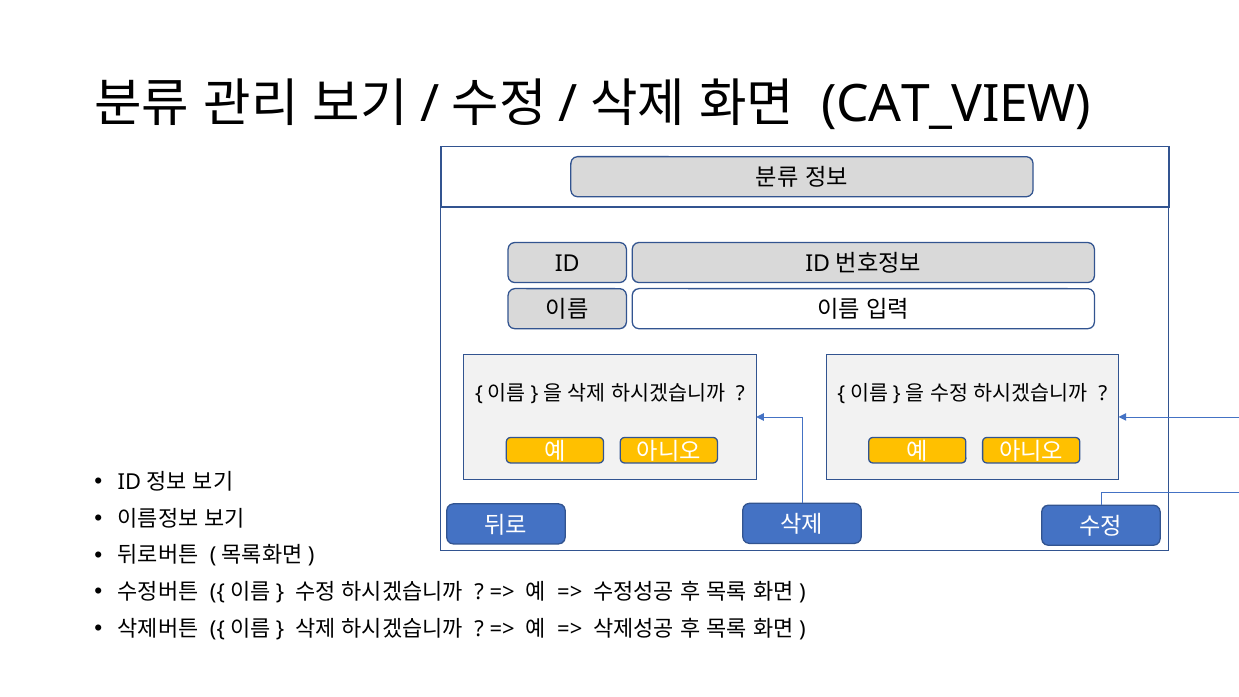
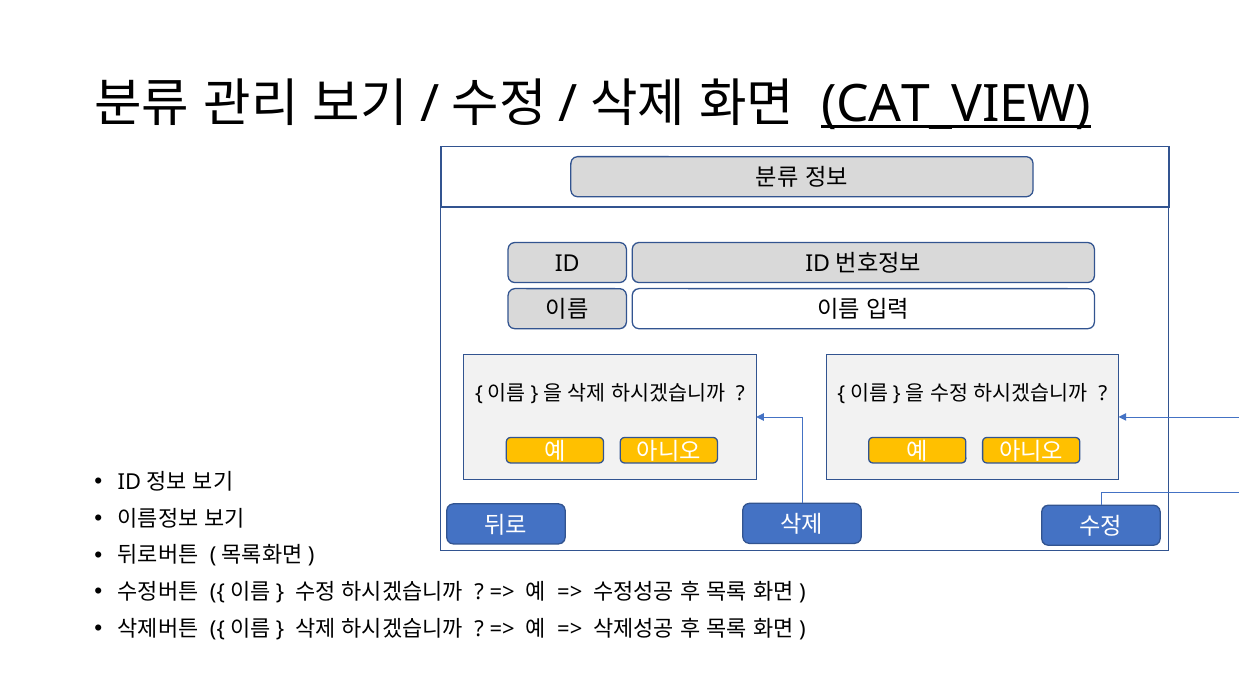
CAT_VIEW underline: none -> present (956, 104)
